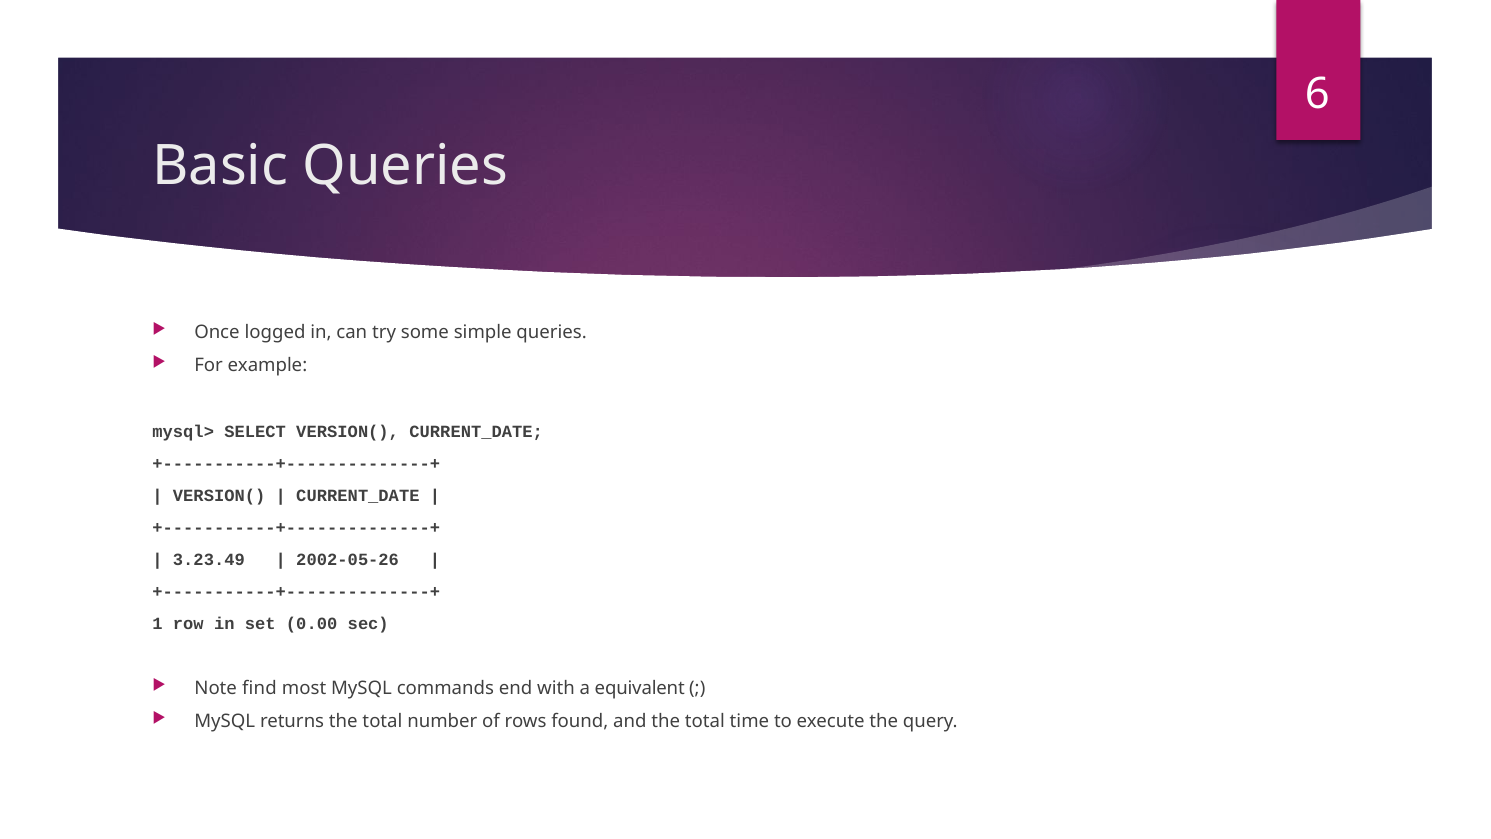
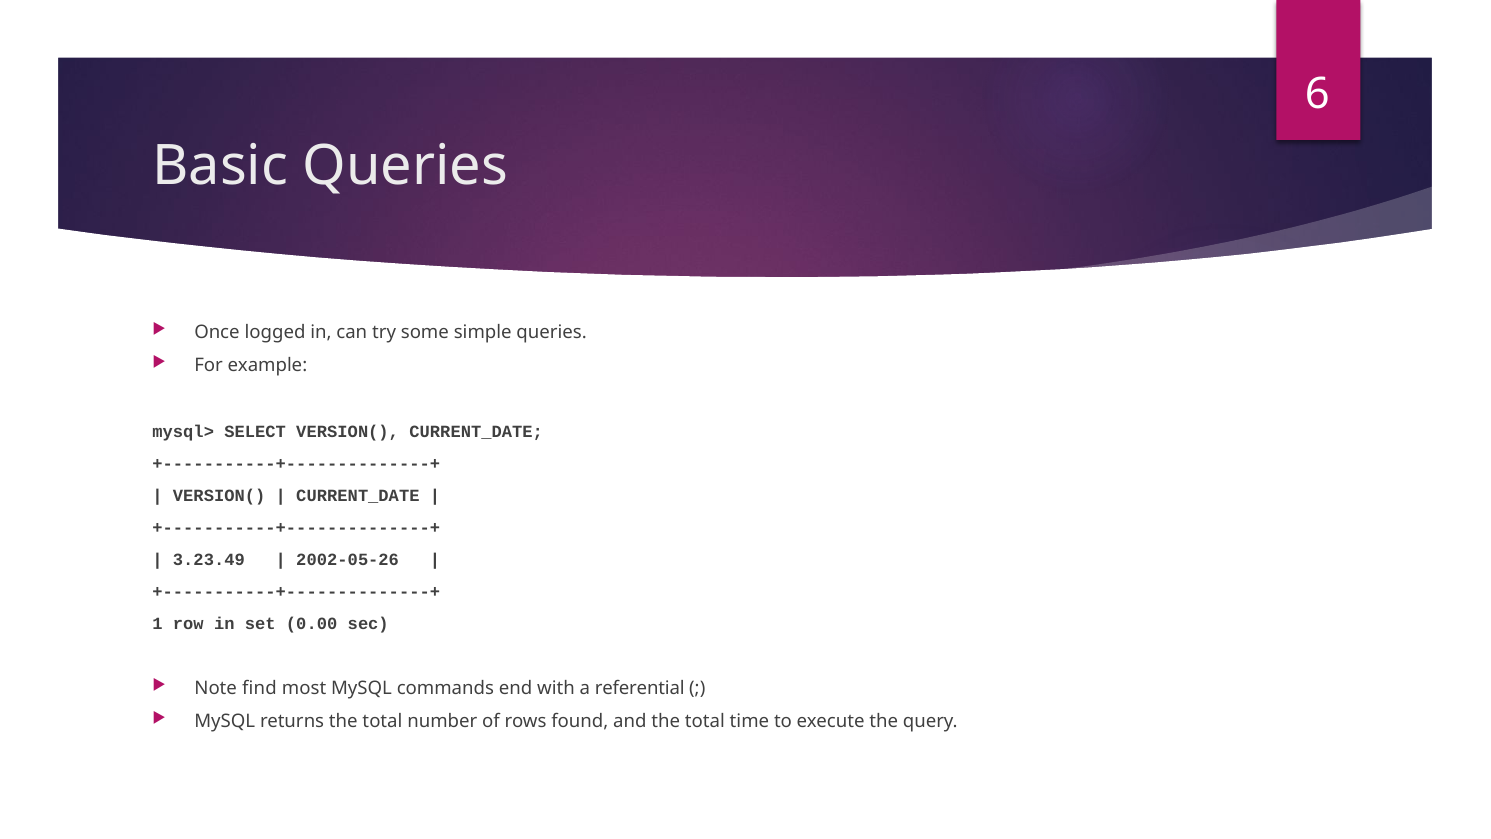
equivalent: equivalent -> referential (640, 688)
